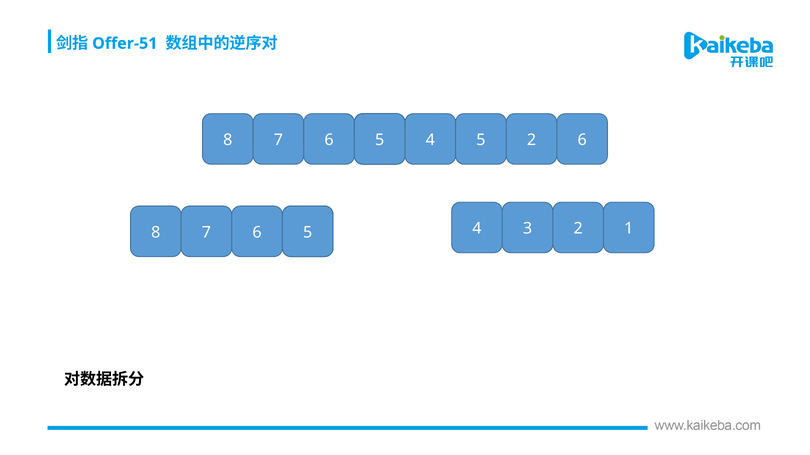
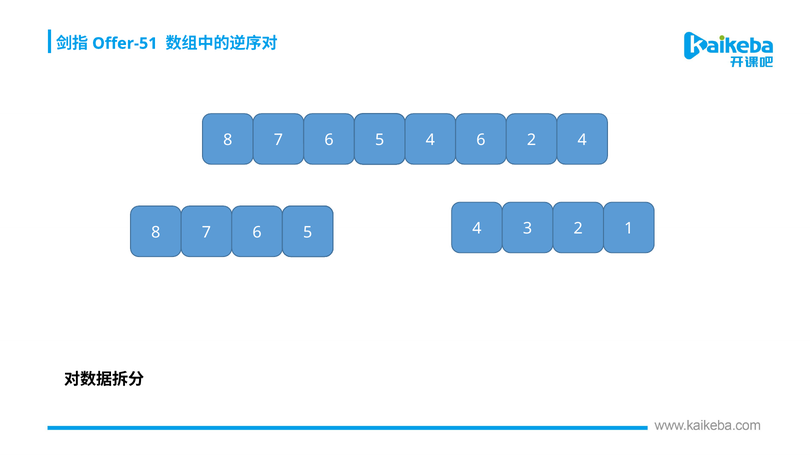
4 5: 5 -> 6 (481, 140)
2 6: 6 -> 4 (582, 140)
